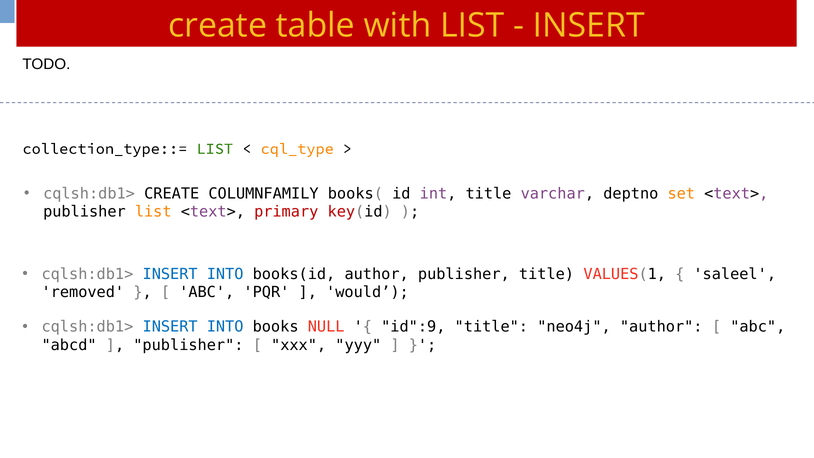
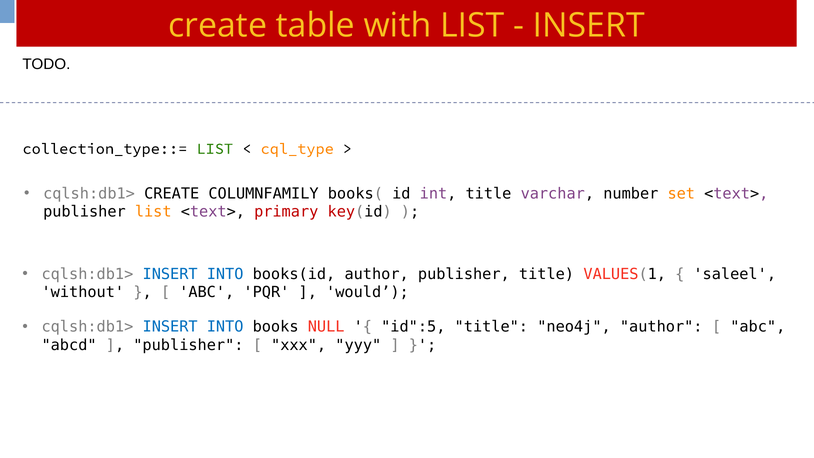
deptno: deptno -> number (631, 193)
removed: removed -> without (83, 292)
id":9: id":9 -> id":5 (413, 327)
